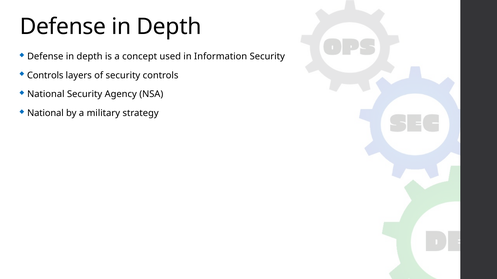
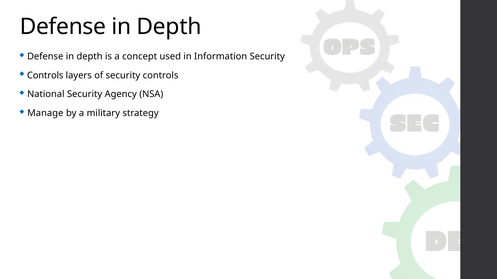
National: National -> Manage (45, 113)
